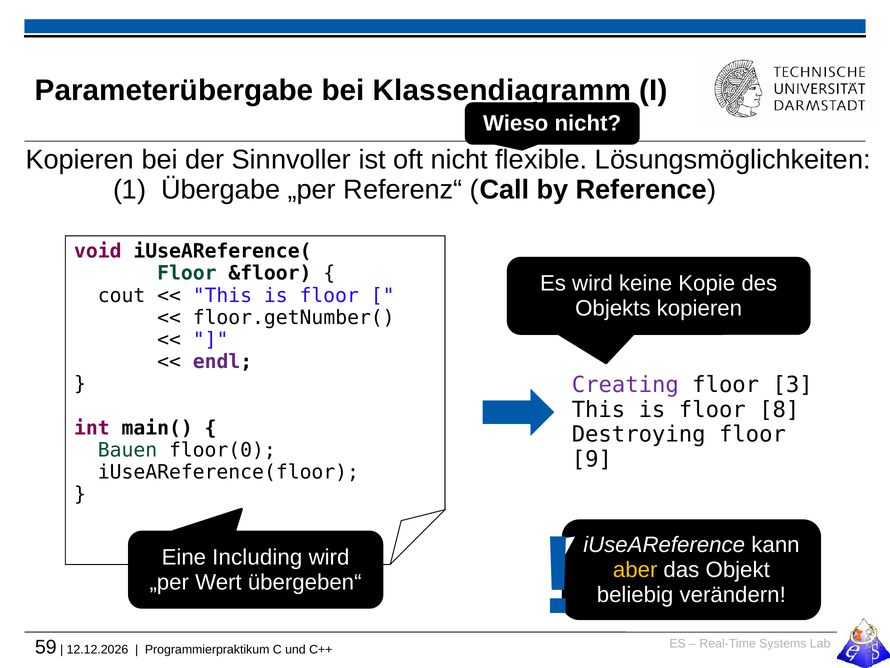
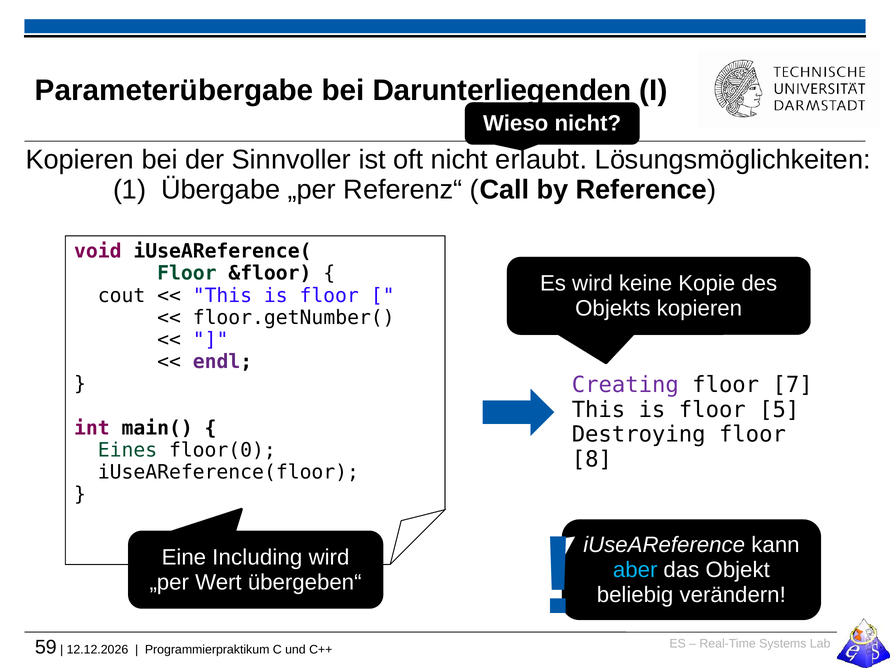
Klassendiagramm: Klassendiagramm -> Darunterliegenden (502, 90)
flexible: flexible -> erlaubt (541, 159)
3: 3 -> 7 (793, 385)
8: 8 -> 5 (779, 409)
Bauen: Bauen -> Eines (128, 450)
9: 9 -> 8 (592, 459)
aber colour: yellow -> light blue (635, 569)
